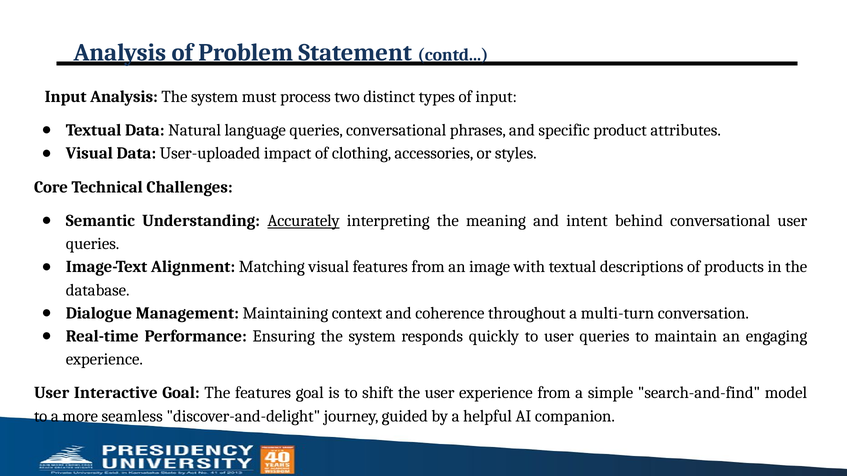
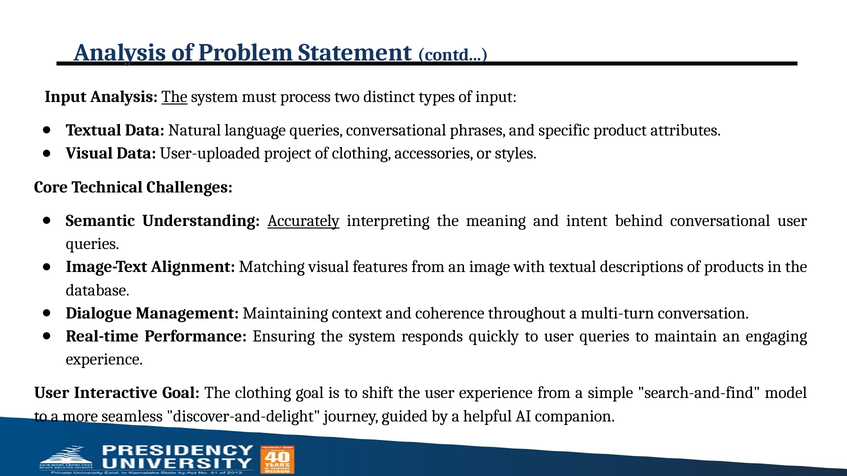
The underline: none -> present (174, 97)
impact: impact -> project (288, 154)
The features: features -> clothing (263, 393)
